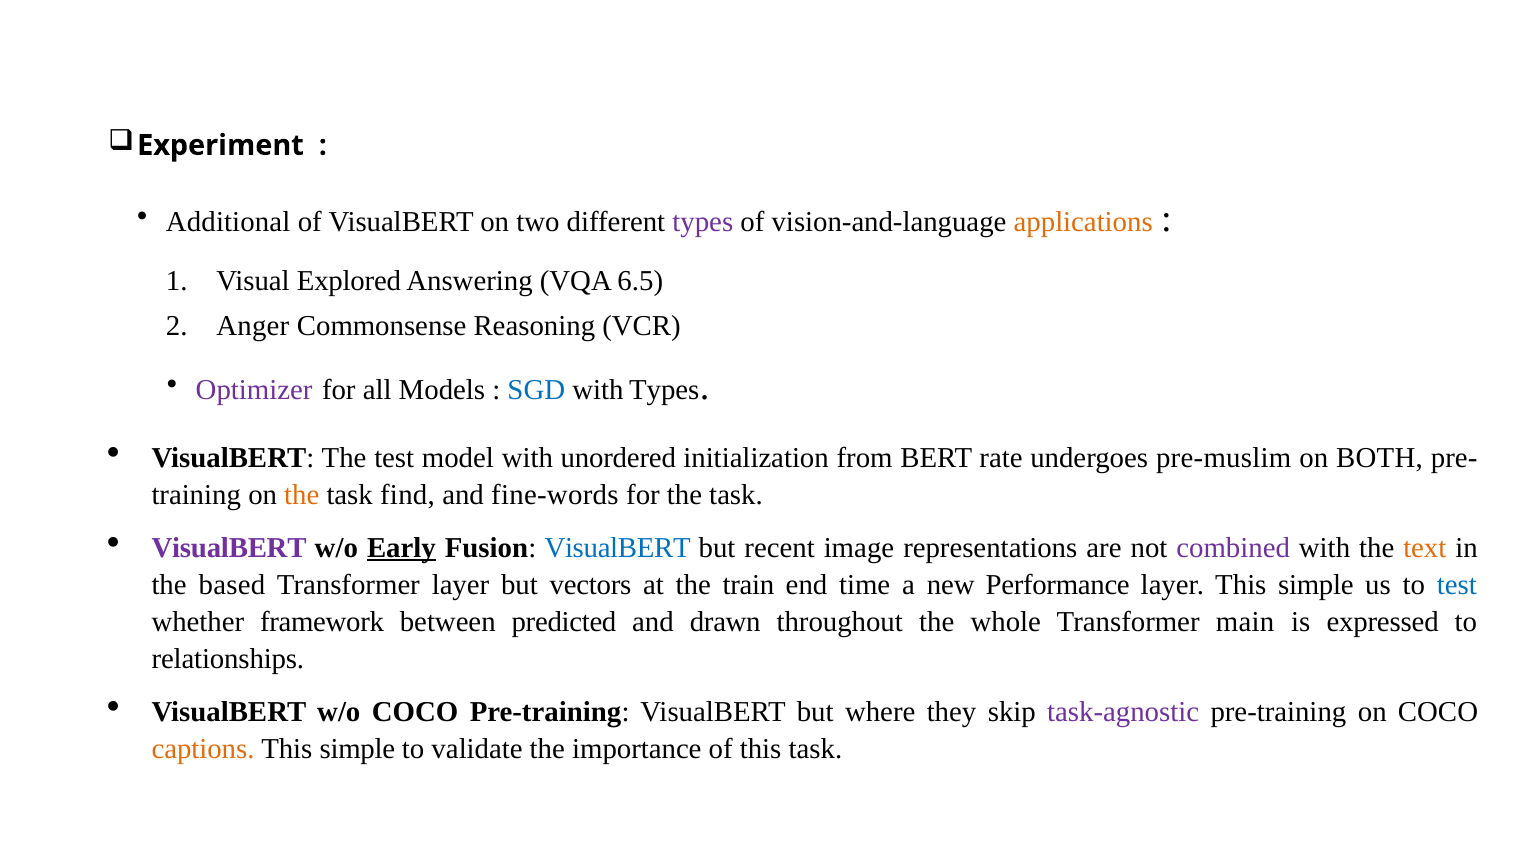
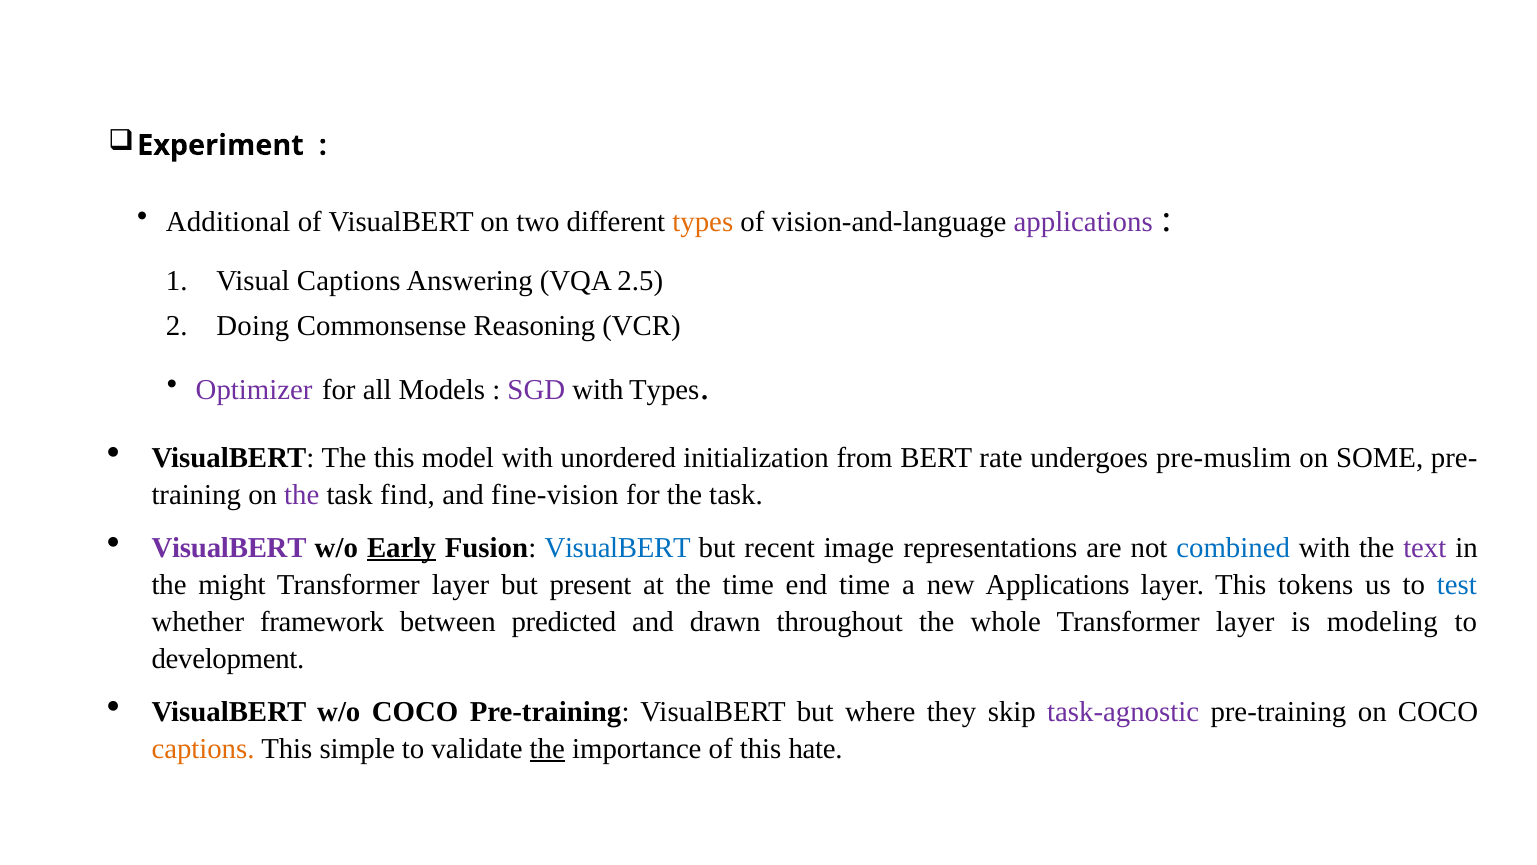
types colour: purple -> orange (703, 221)
applications colour: orange -> purple (1083, 221)
Visual Explored: Explored -> Captions (349, 281)
6.5: 6.5 -> 2.5 (640, 281)
Anger: Anger -> Doing (253, 326)
SGD colour: blue -> purple (536, 390)
The test: test -> this (394, 457)
BOTH: BOTH -> SOME (1380, 457)
the colour: orange -> purple (302, 494)
fine-words: fine-words -> fine-vision (555, 494)
combined colour: purple -> blue (1233, 547)
text colour: orange -> purple (1425, 547)
based: based -> might (232, 584)
vectors: vectors -> present (591, 584)
the train: train -> time (748, 584)
new Performance: Performance -> Applications (1058, 584)
layer This simple: simple -> tokens (1316, 584)
whole Transformer main: main -> layer (1245, 621)
expressed: expressed -> modeling (1382, 621)
relationships: relationships -> development (228, 658)
the underline: none -> present (547, 748)
this task: task -> hate (816, 748)
